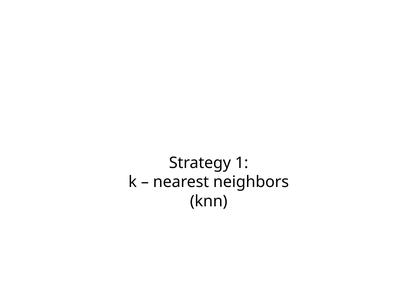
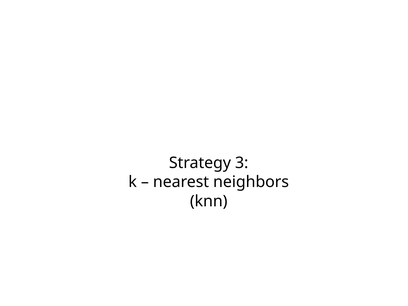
1: 1 -> 3 (242, 163)
